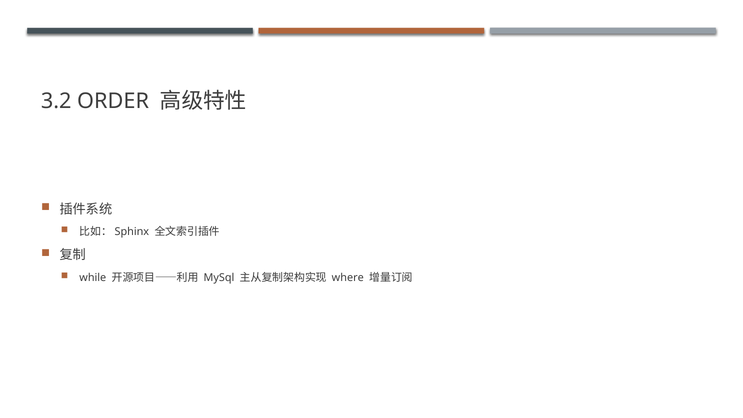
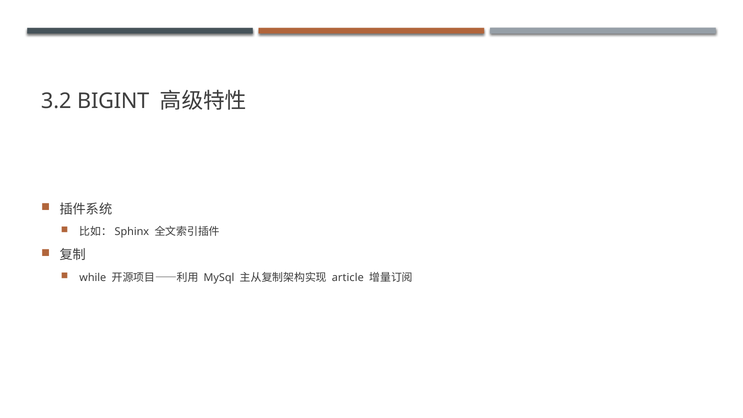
ORDER: ORDER -> BIGINT (113, 101)
where: where -> article (348, 277)
